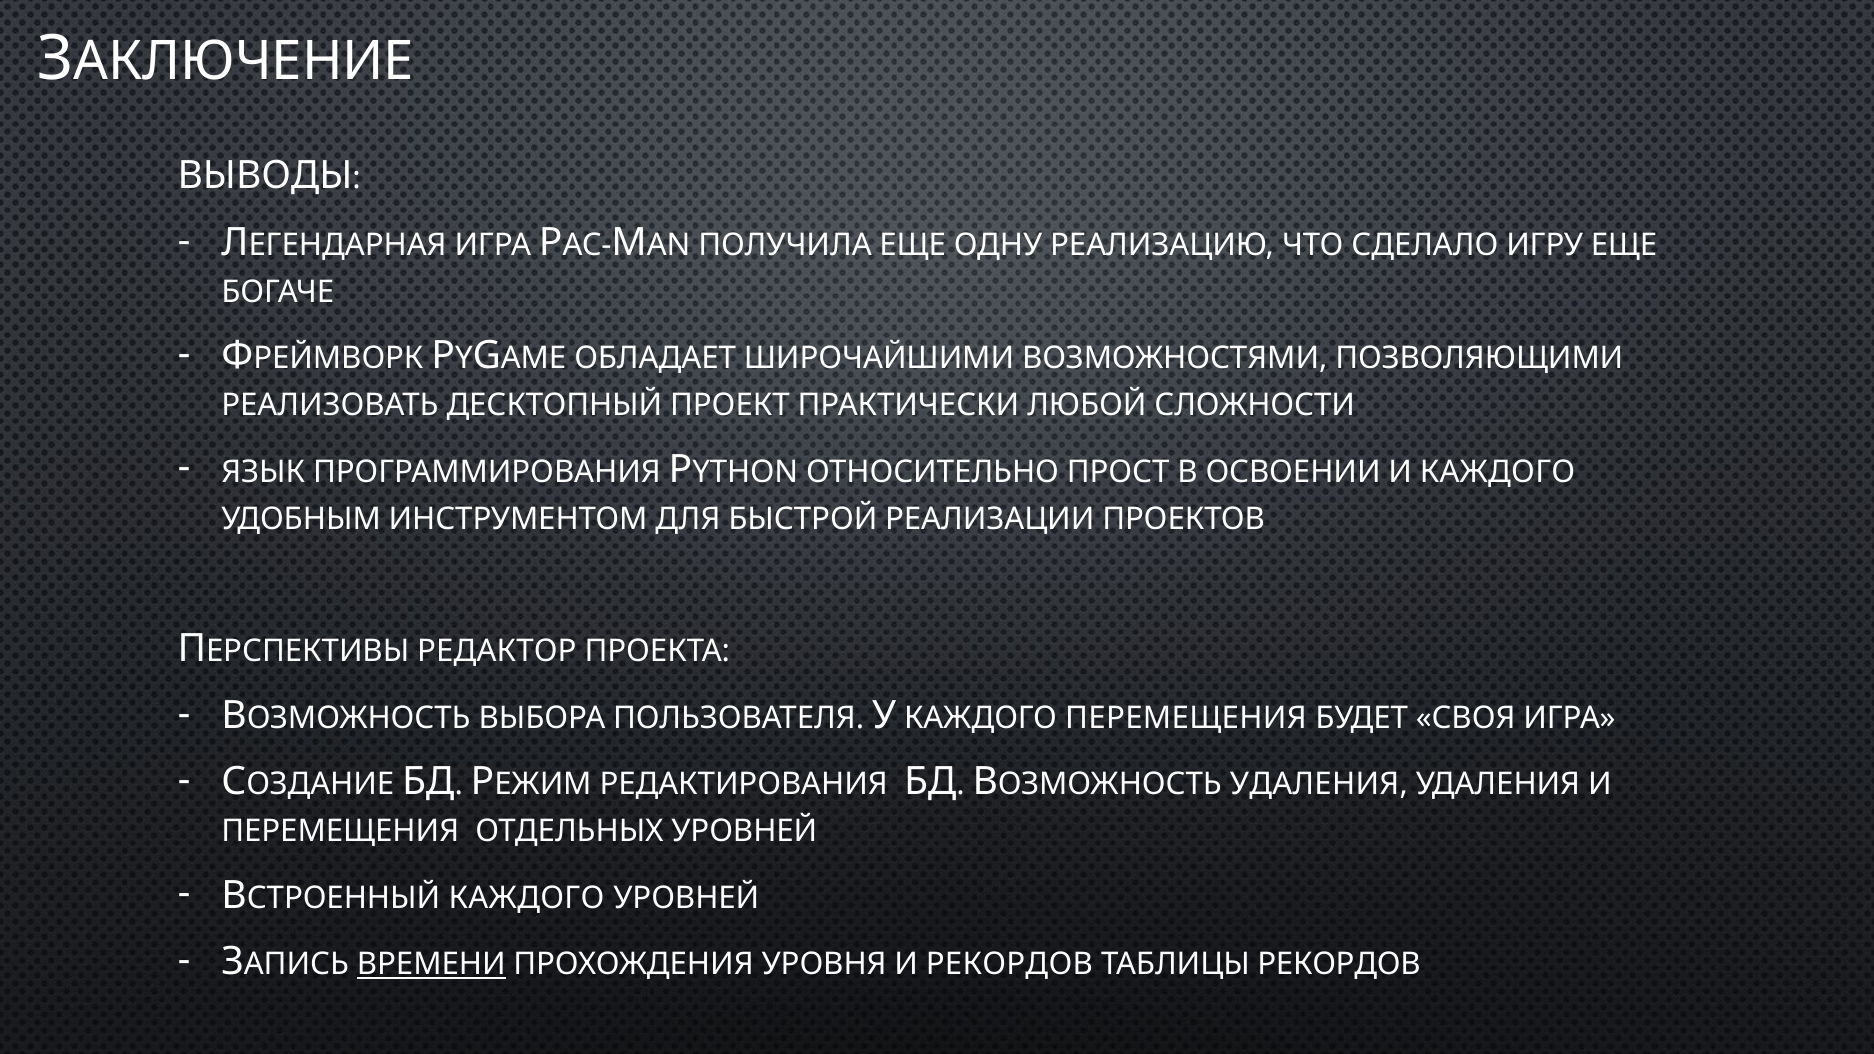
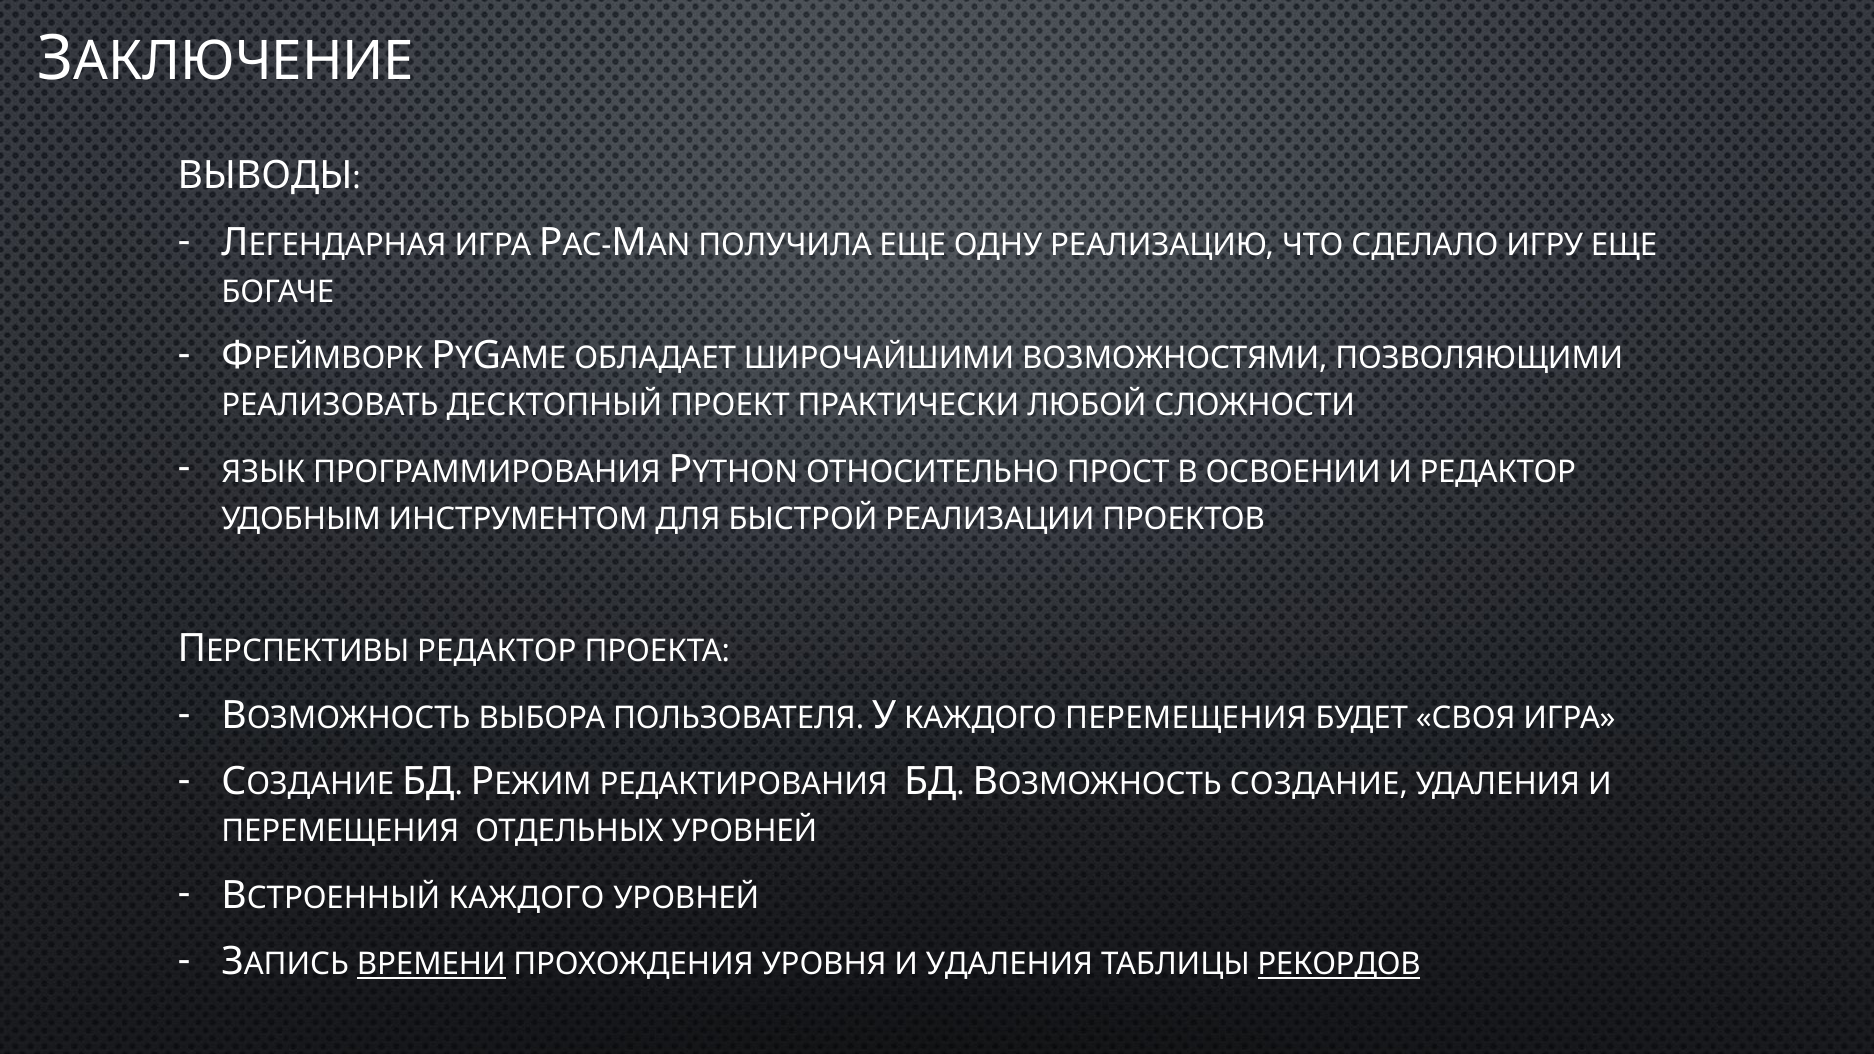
И КАЖДОГО: КАЖДОГО -> РЕДАКТОР (1498, 472)
УДАЛЕНИЯ: УДАЛЕНИЯ -> СОЗДАНИЕ (1319, 785)
И РЕКОРДОВ: РЕКОРДОВ -> УДАЛЕНИЯ (1009, 964)
РЕКОРДОВ underline: none -> present (1339, 964)
